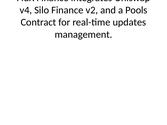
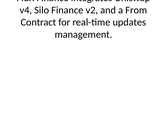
Pools: Pools -> From (136, 10)
